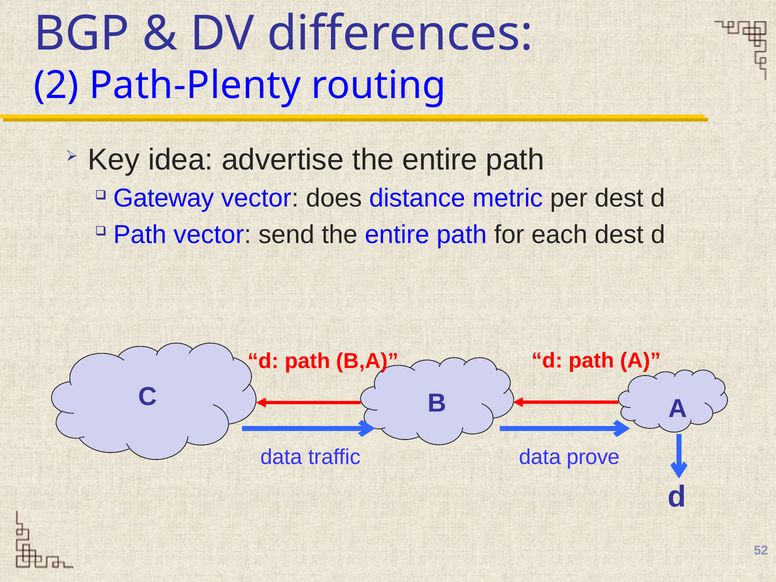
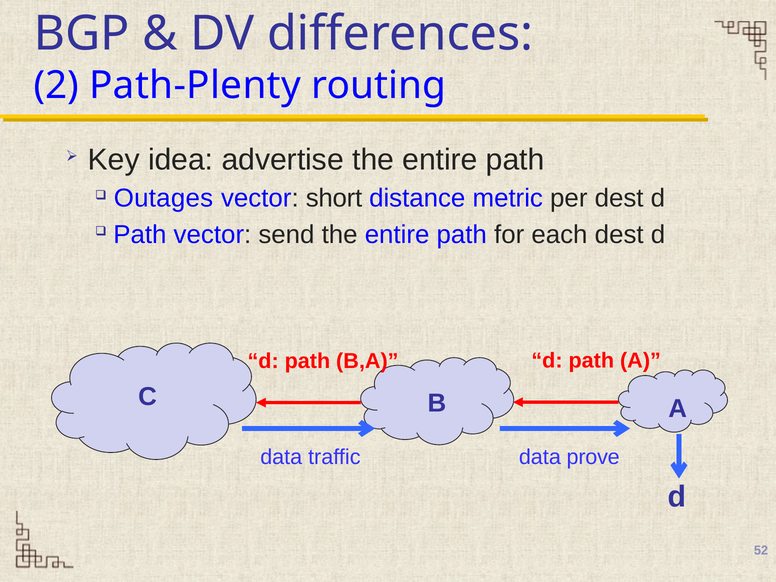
Gateway: Gateway -> Outages (163, 198)
does: does -> short (334, 198)
